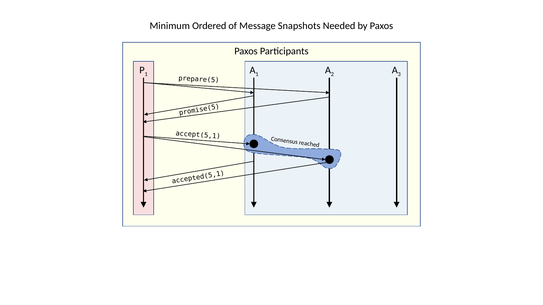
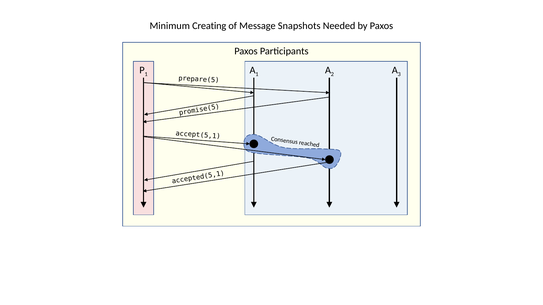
Ordered: Ordered -> Creating (209, 26)
